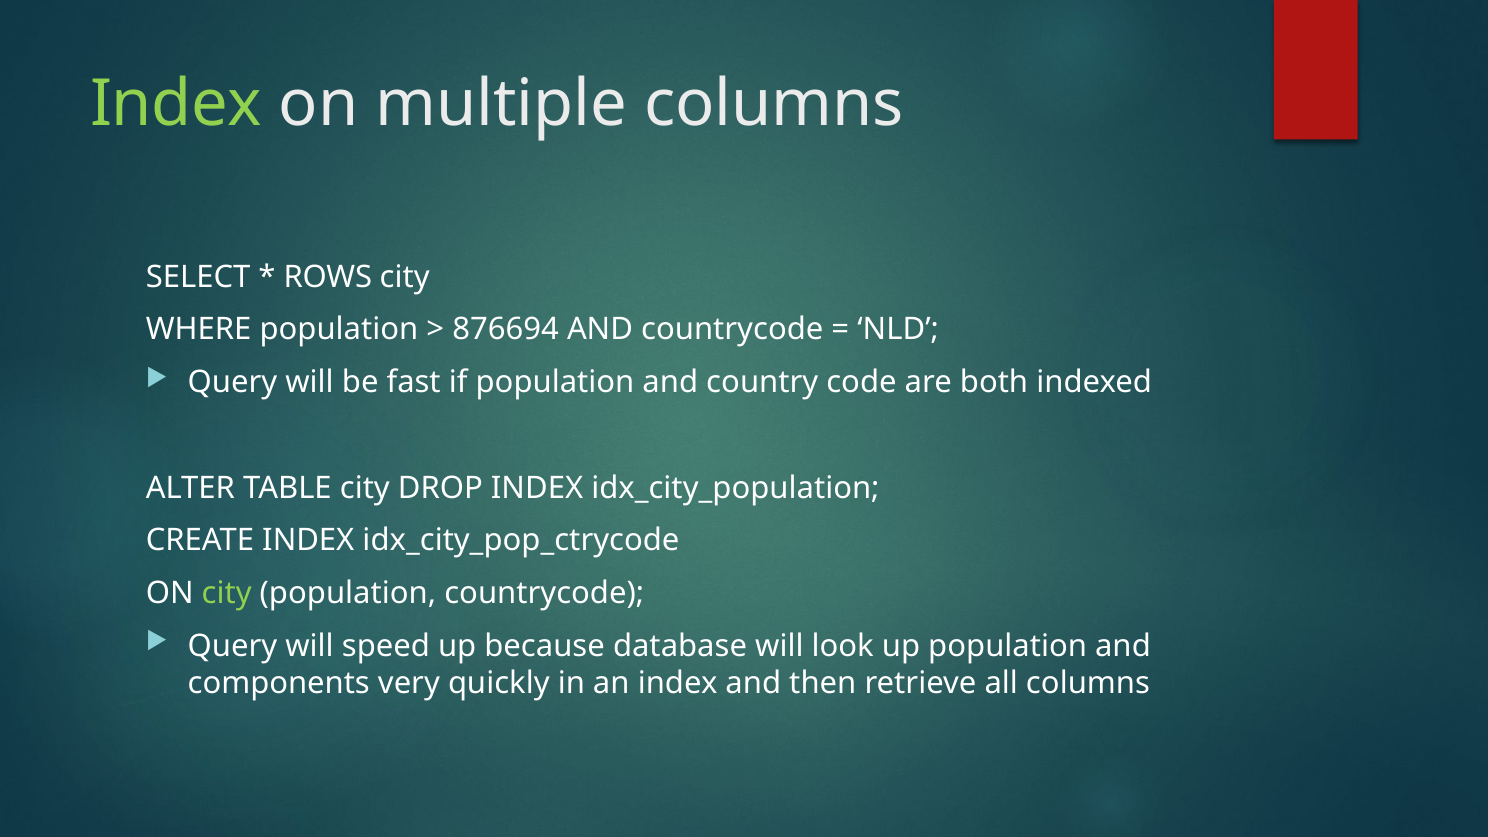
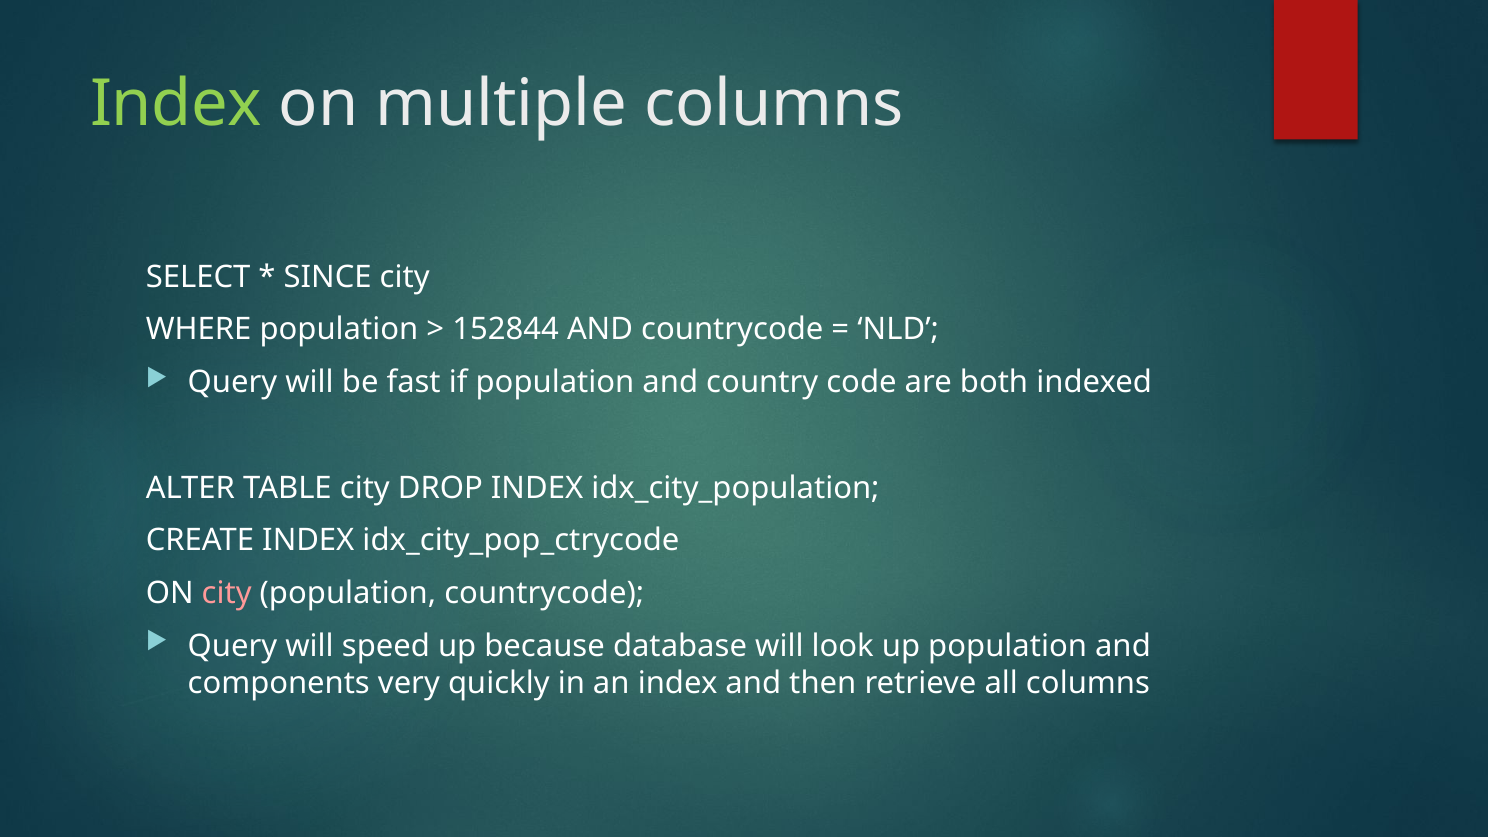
ROWS: ROWS -> SINCE (328, 277)
876694: 876694 -> 152844 (506, 330)
city colour: light green -> pink (227, 593)
